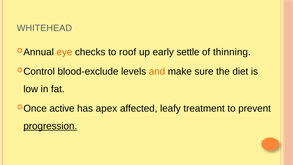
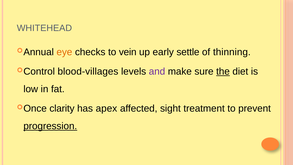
roof: roof -> vein (128, 52)
blood-exclude: blood-exclude -> blood-villages (88, 71)
and colour: orange -> purple (157, 71)
the underline: none -> present (223, 71)
active: active -> clarity (62, 108)
leafy: leafy -> sight (170, 108)
